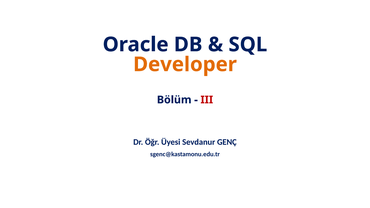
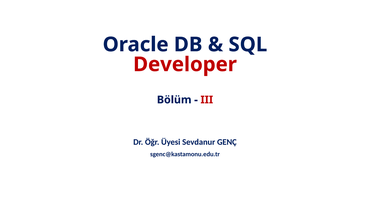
Developer colour: orange -> red (185, 64)
